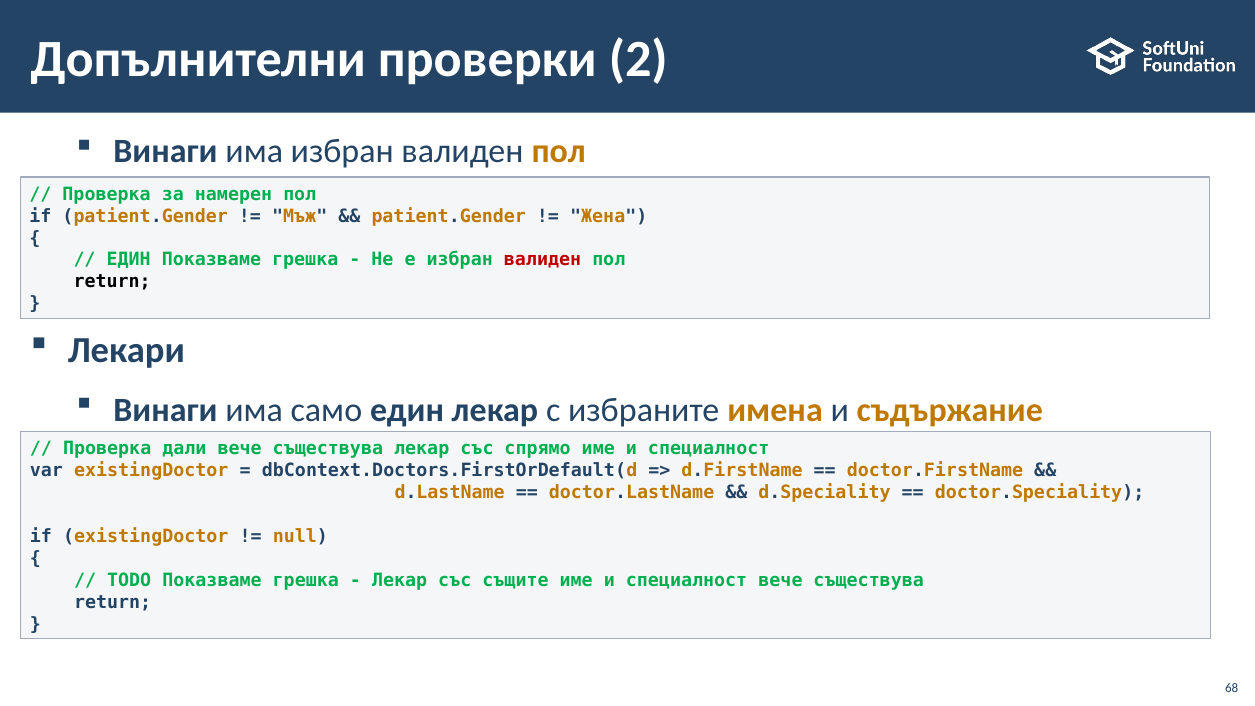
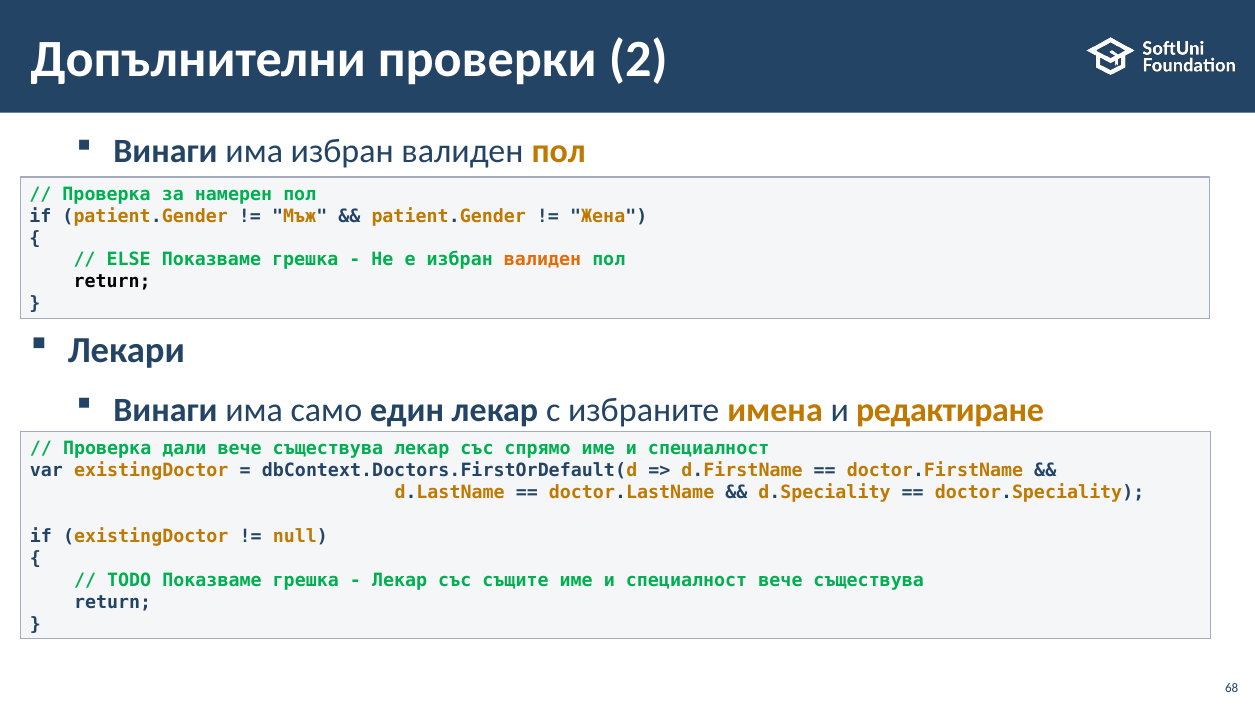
ЕДИН: ЕДИН -> ELSE (129, 260)
валиден colour: red -> orange (543, 260)
съдържание: съдържание -> редактиране (950, 410)
